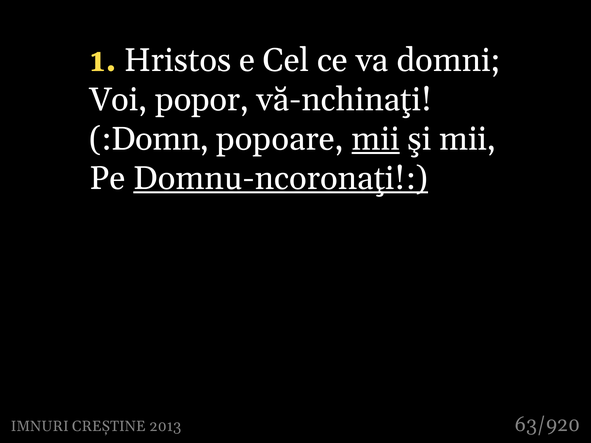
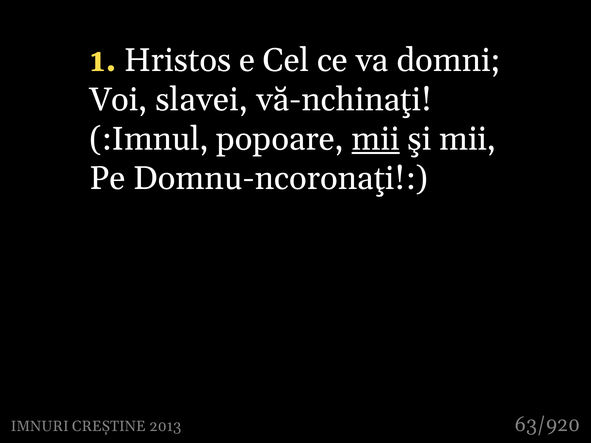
popor: popor -> slavei (202, 100)
:Domn: :Domn -> :Imnul (149, 139)
Domnu-ncoronaţi underline: present -> none (281, 178)
